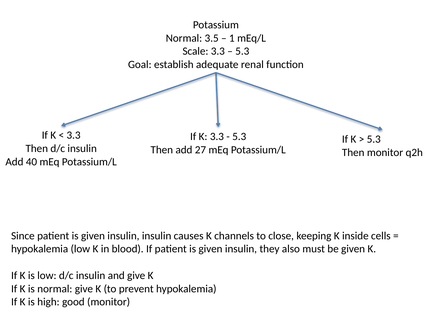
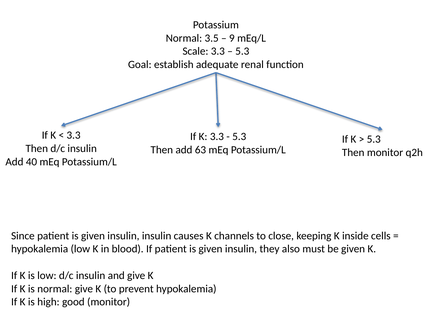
1: 1 -> 9 (232, 38)
27: 27 -> 63 (200, 150)
